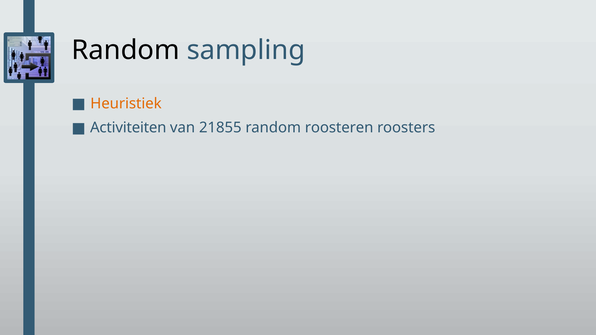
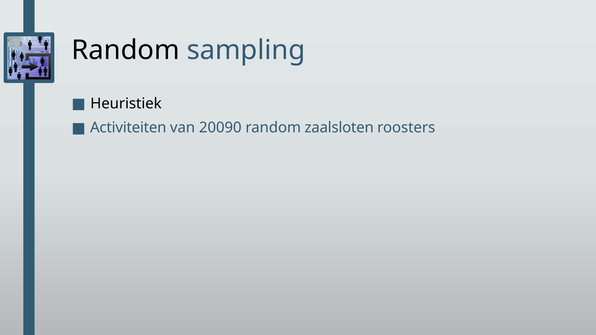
Heuristiek colour: orange -> black (126, 104)
21855: 21855 -> 20090 (220, 128)
roosteren: roosteren -> zaalsloten (339, 128)
